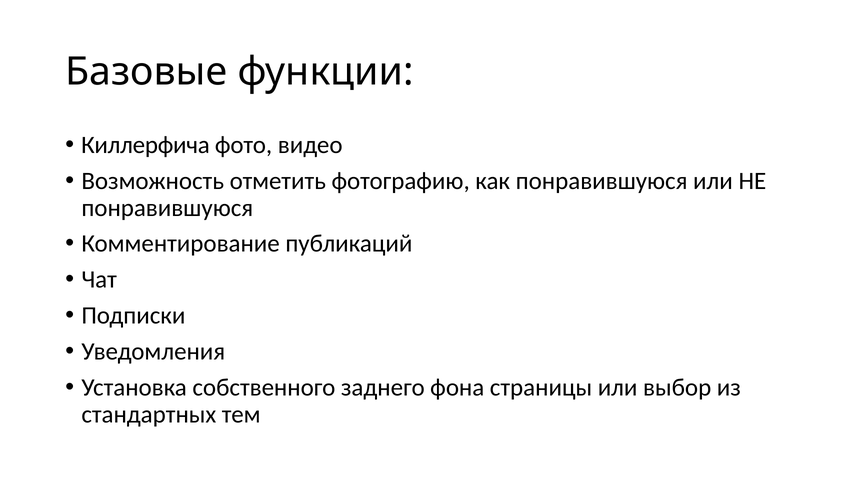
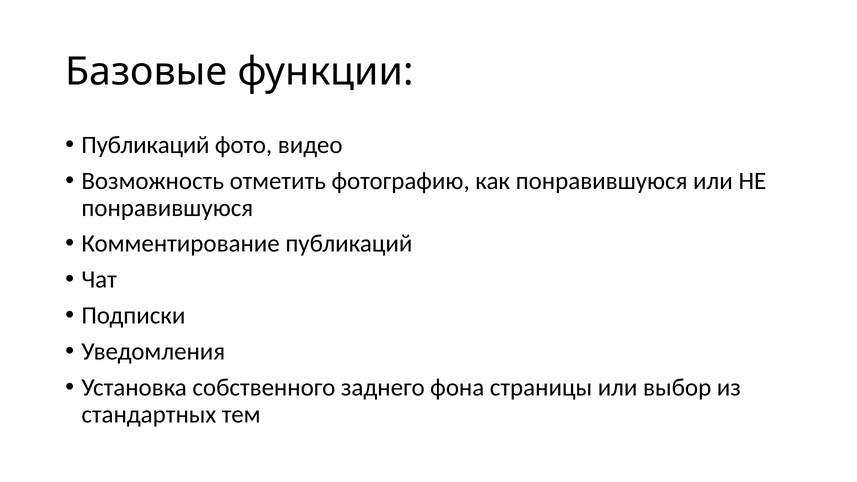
Киллерфича: Киллерфича -> Публикаций (145, 145)
